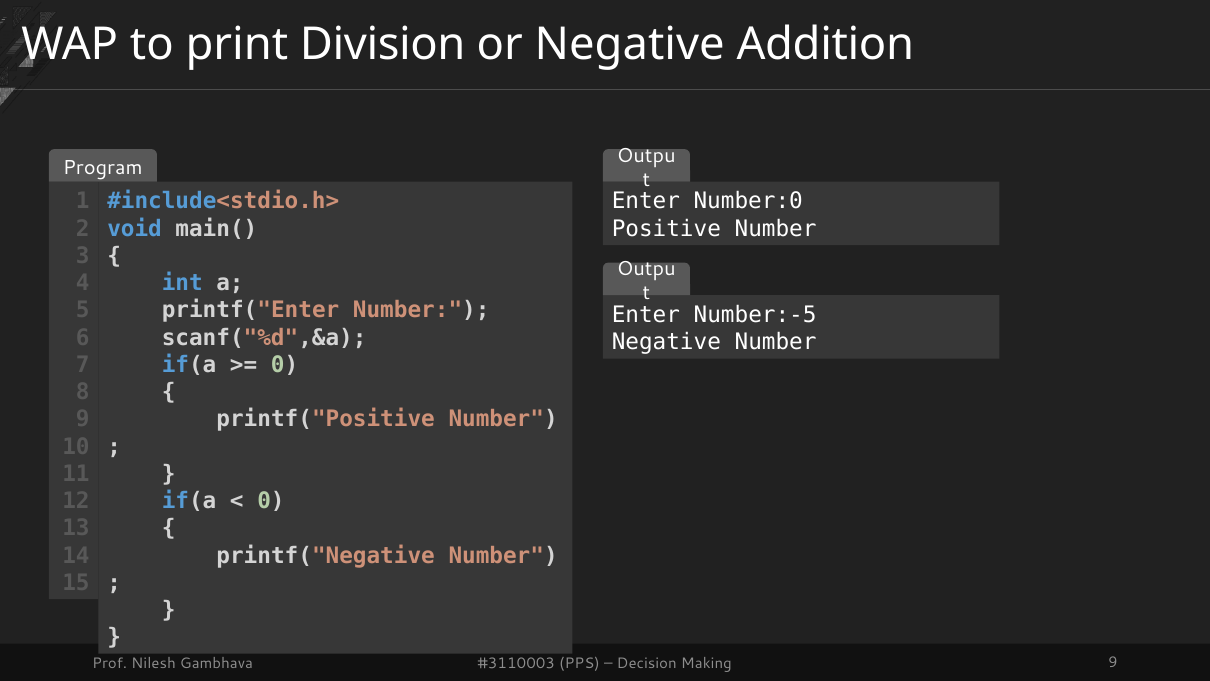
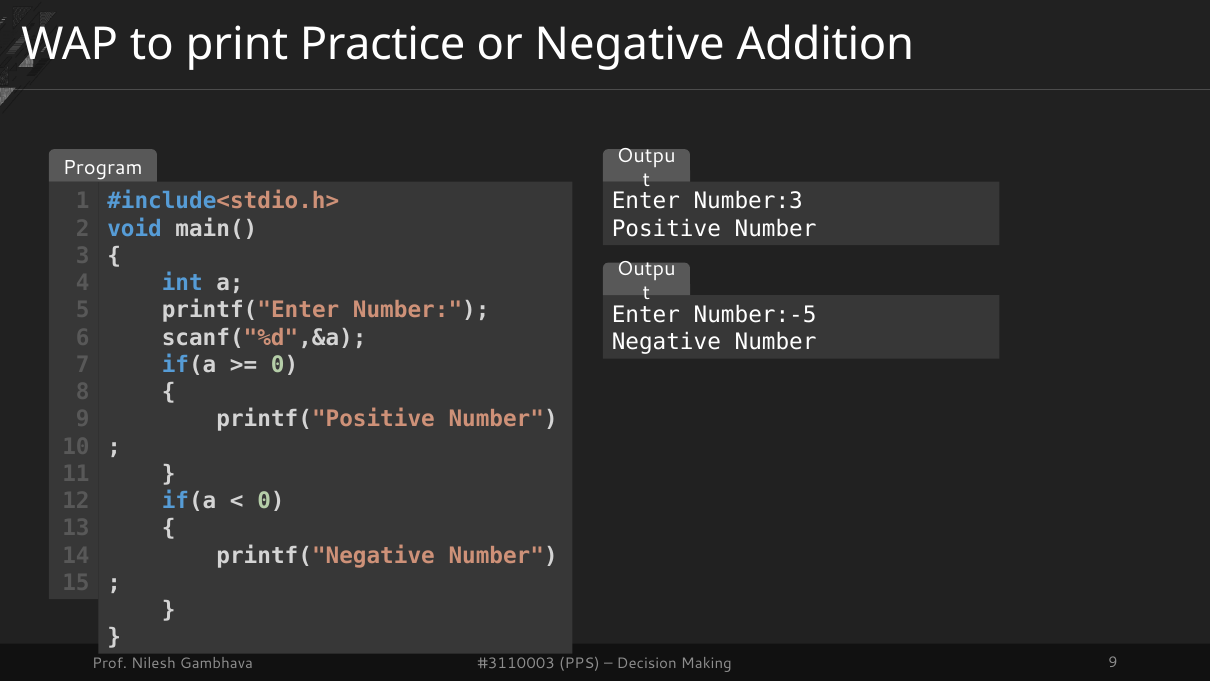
Division: Division -> Practice (383, 44)
Number:0: Number:0 -> Number:3 (748, 201)
